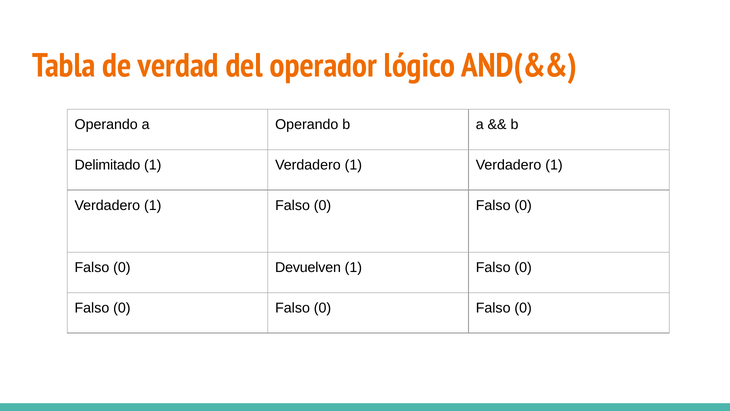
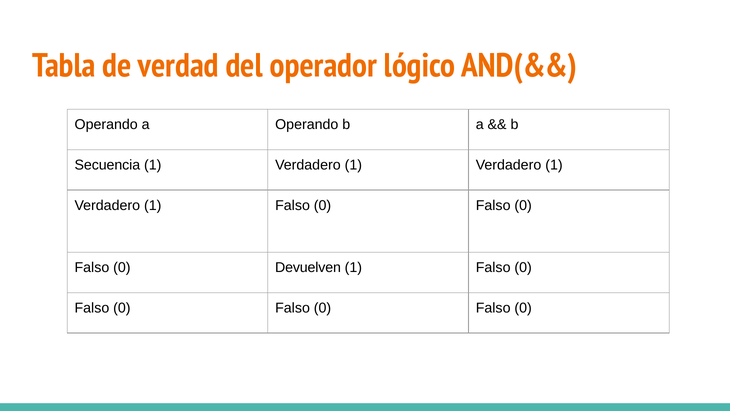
Delimitado: Delimitado -> Secuencia (107, 165)
